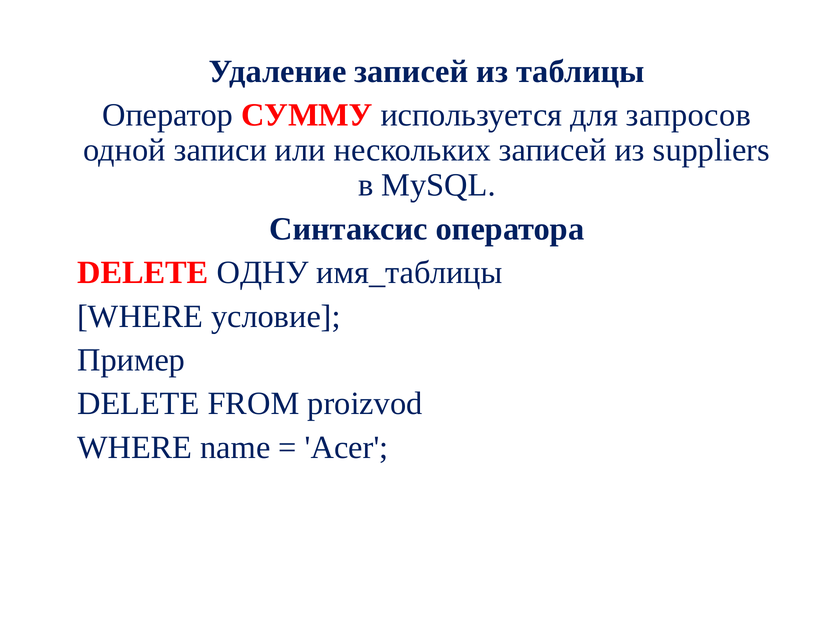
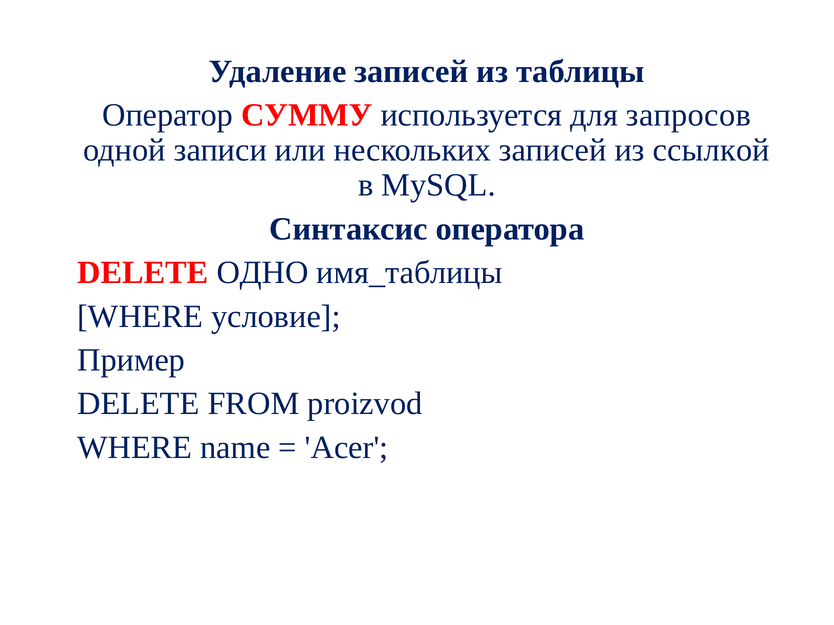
suppliers: suppliers -> ссылкой (711, 150)
ОДНУ: ОДНУ -> ОДНО (263, 273)
